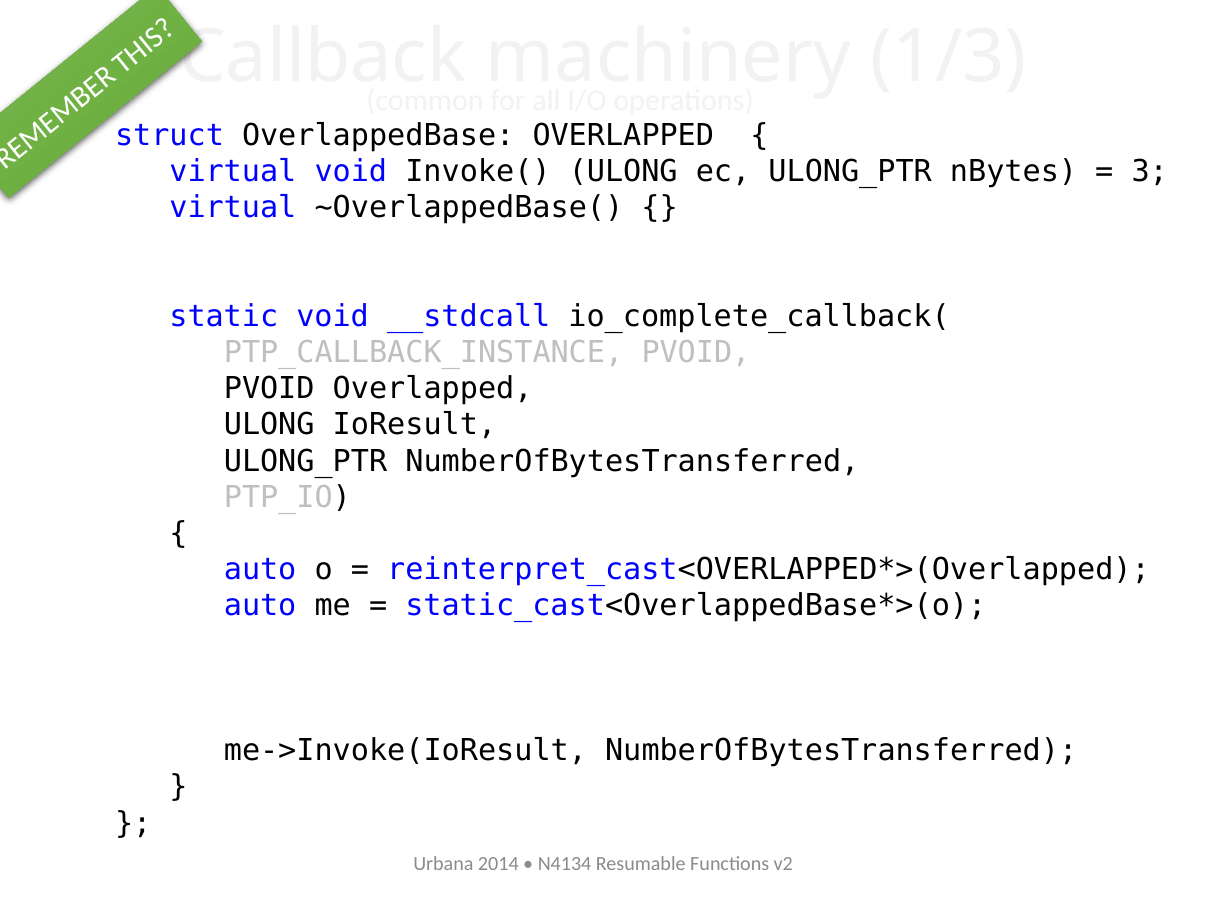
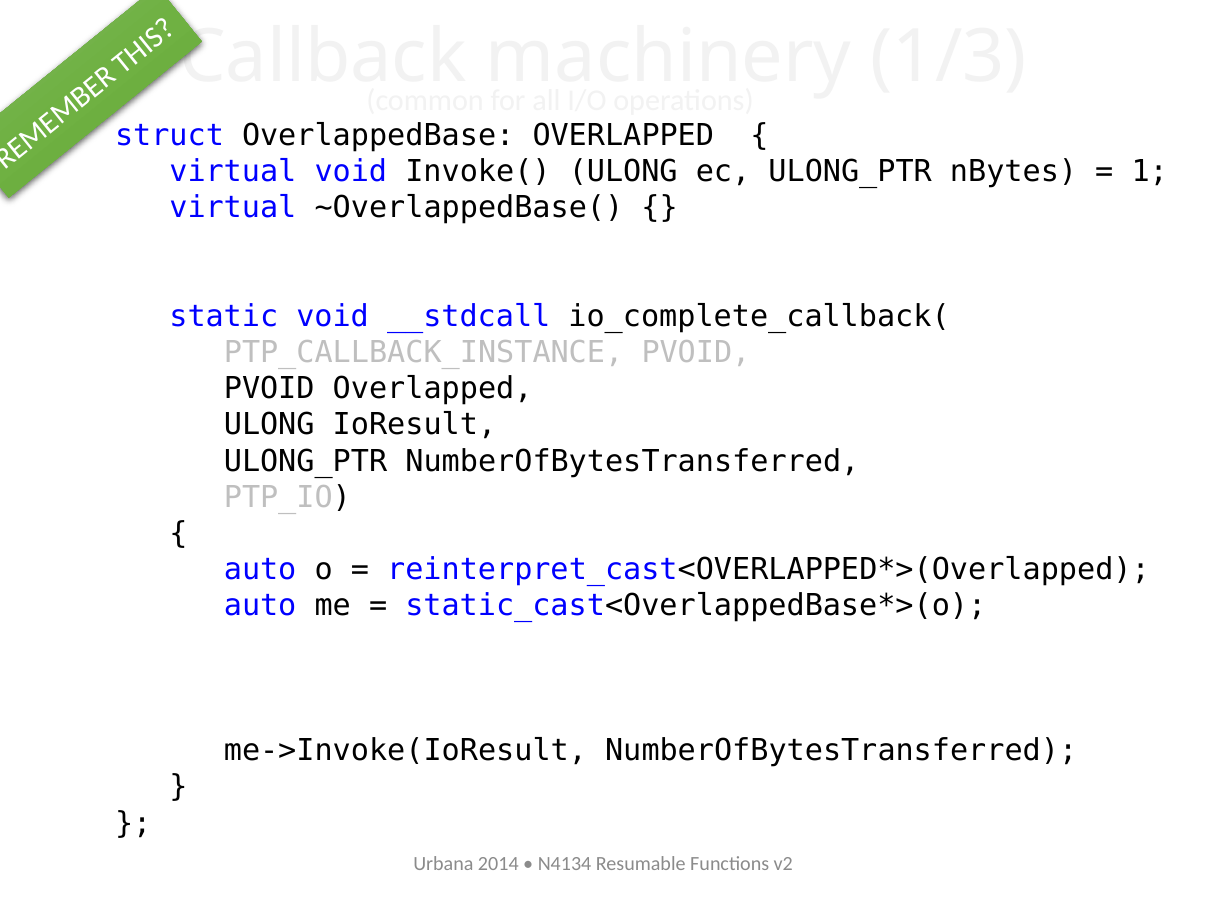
3: 3 -> 1 (1150, 172)
